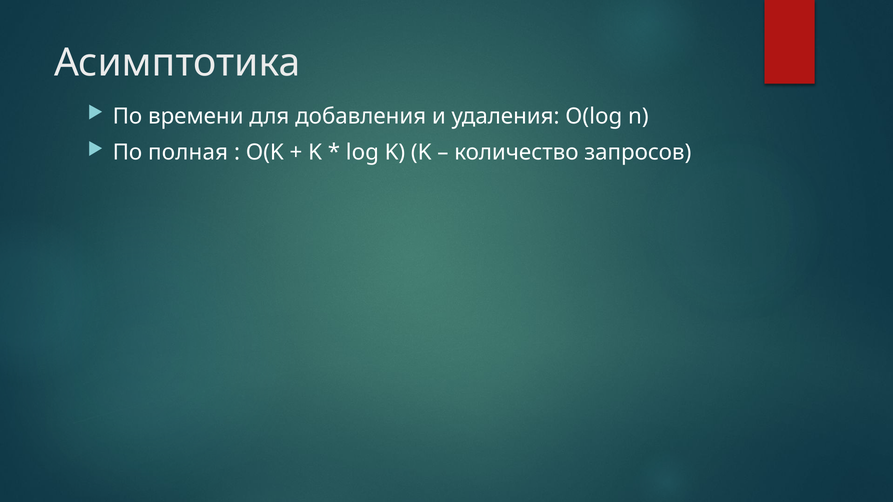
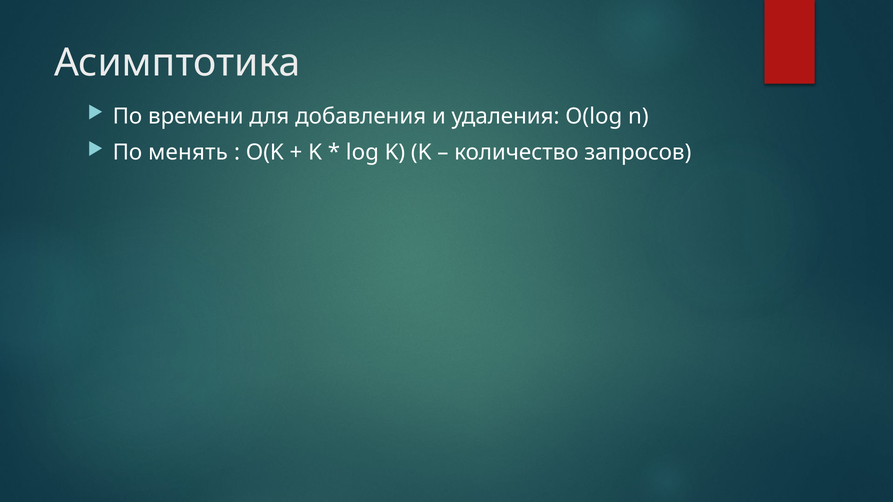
полная: полная -> менять (188, 152)
